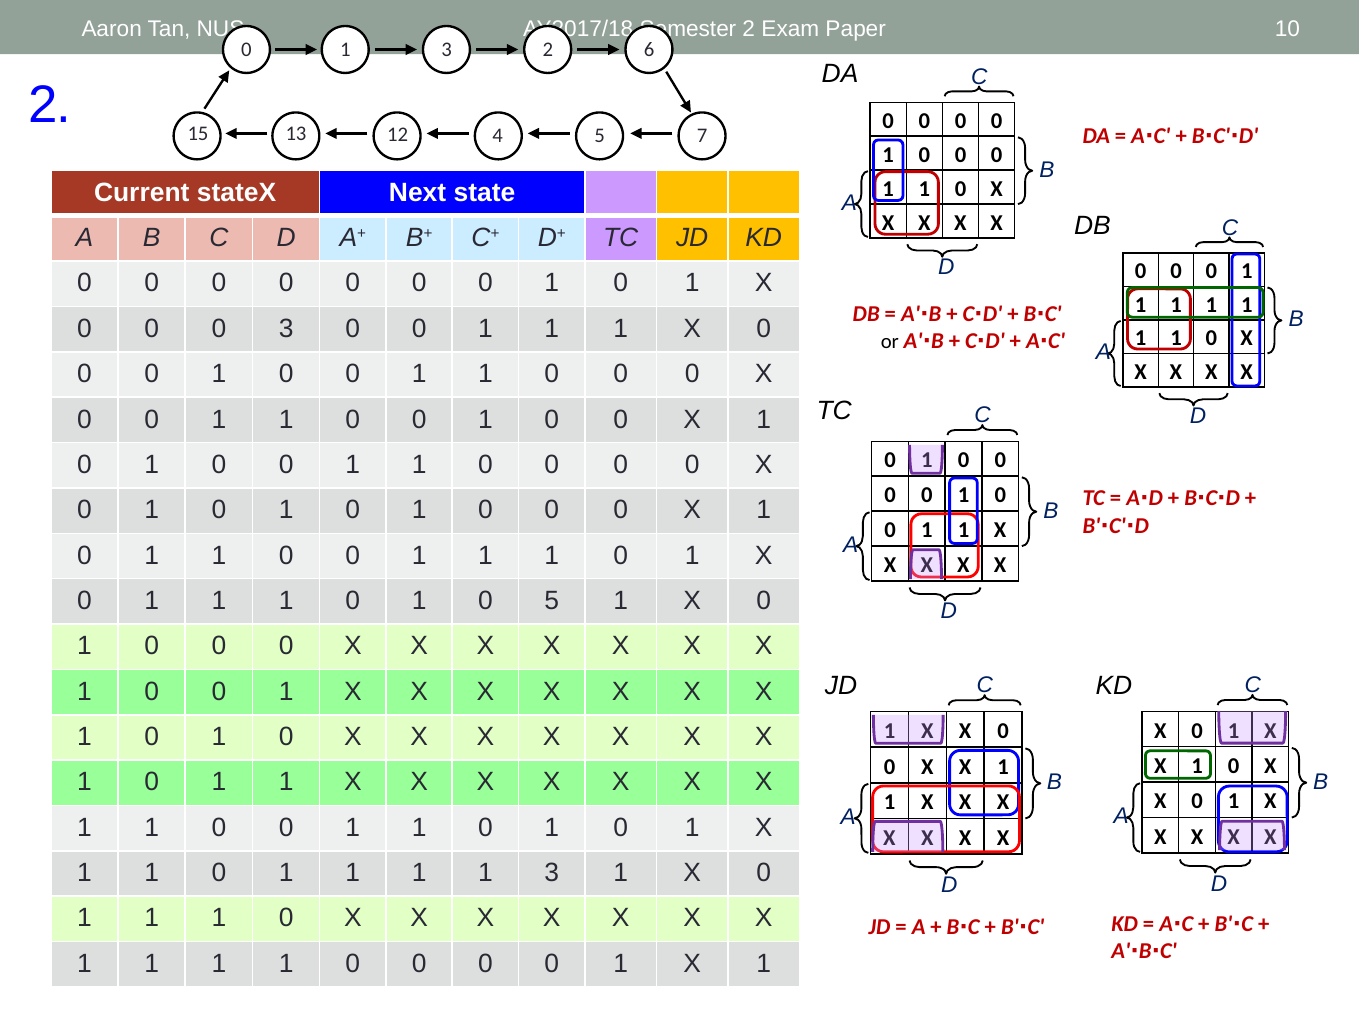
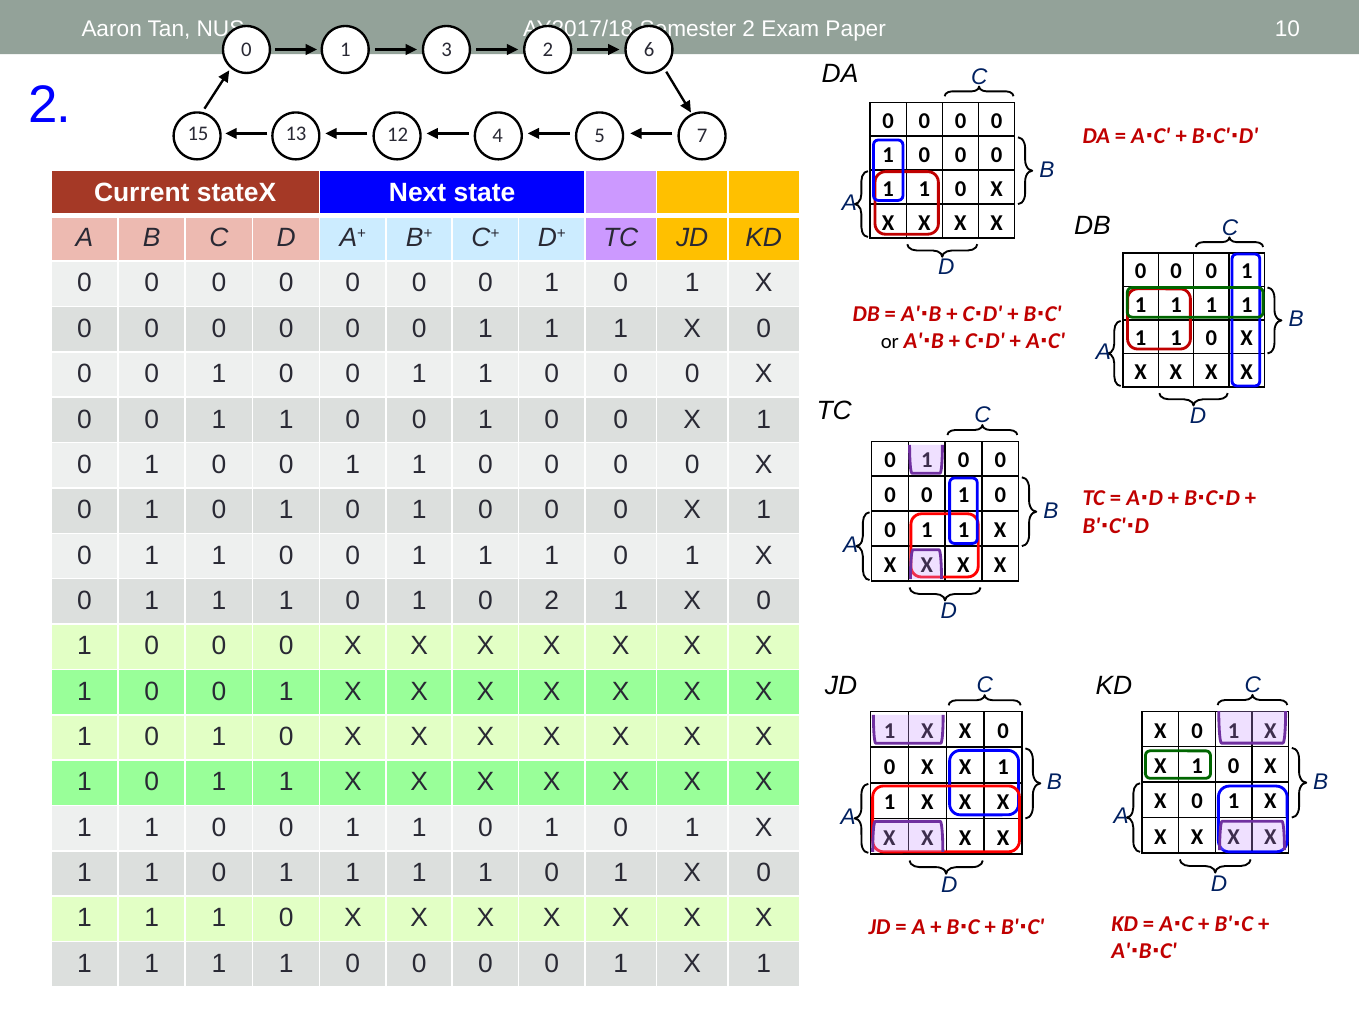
3: 3 -> 0 (286, 329)
0 5: 5 -> 2 (552, 601)
3: 3 -> 0 (552, 873)
